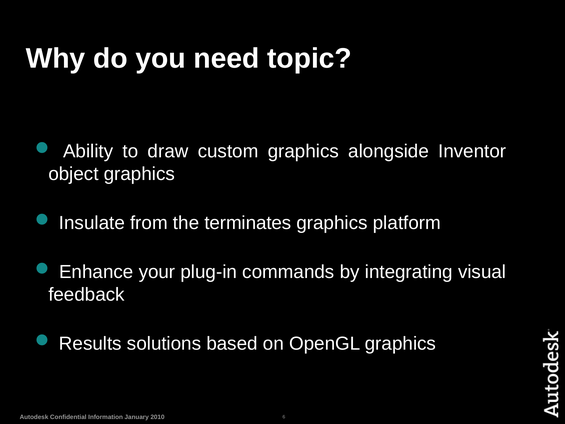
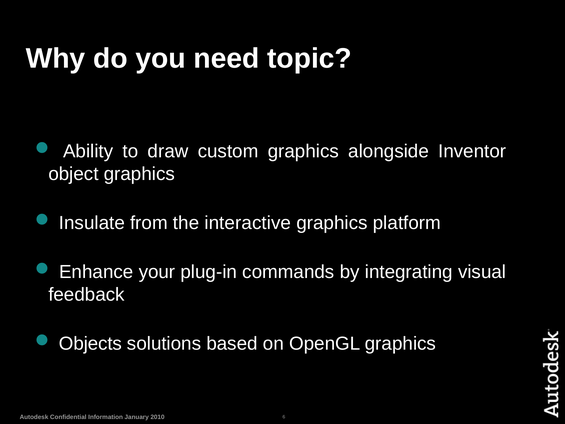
terminates: terminates -> interactive (248, 223)
Results: Results -> Objects (90, 343)
